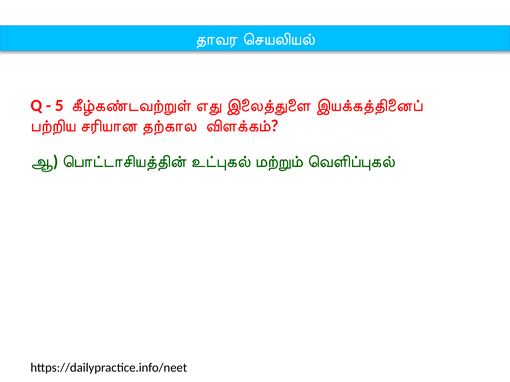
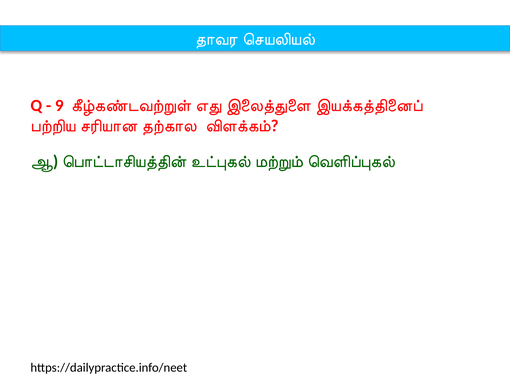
5: 5 -> 9 (59, 106)
